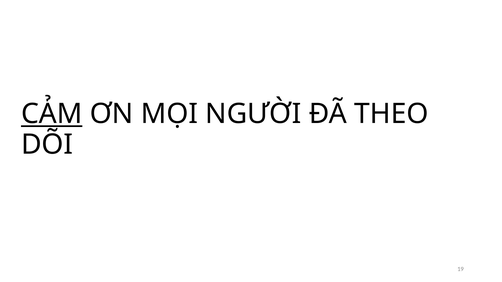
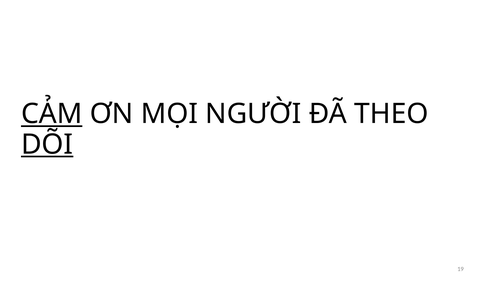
DÕI underline: none -> present (47, 145)
